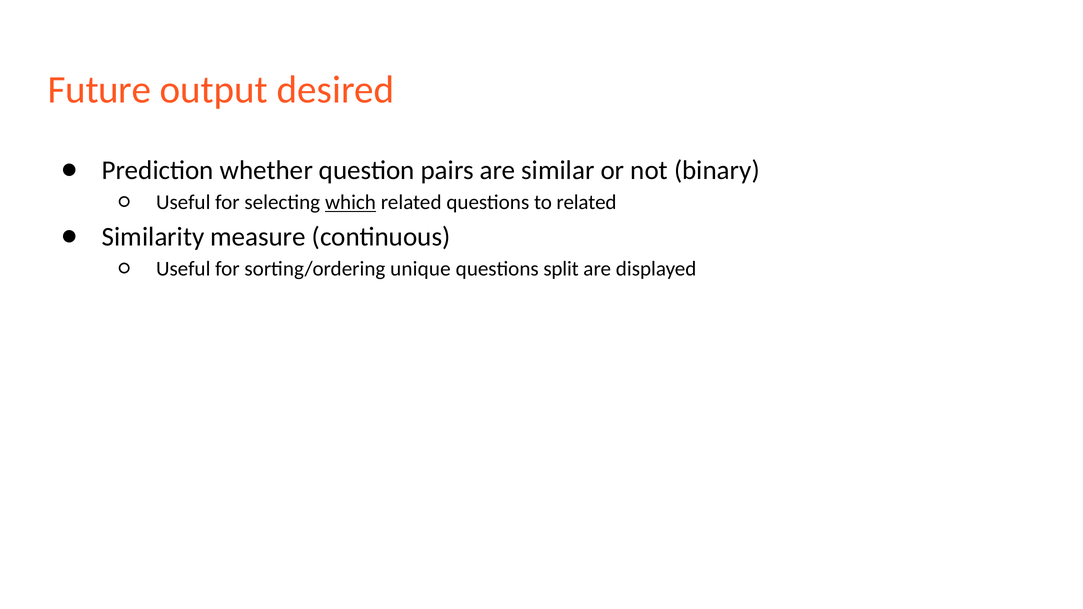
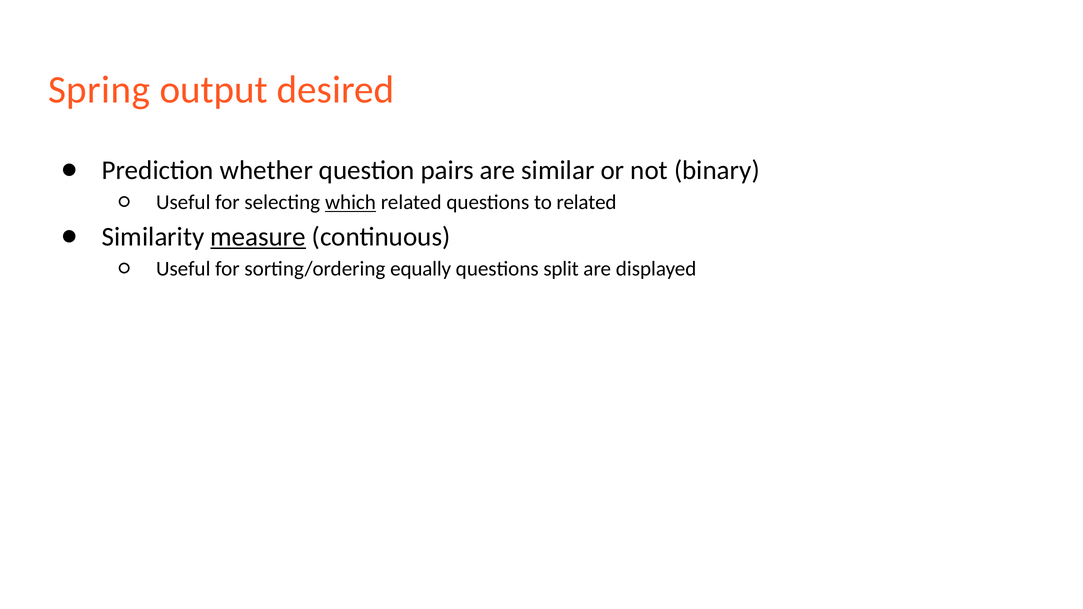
Future: Future -> Spring (99, 90)
measure underline: none -> present (258, 237)
unique: unique -> equally (421, 269)
